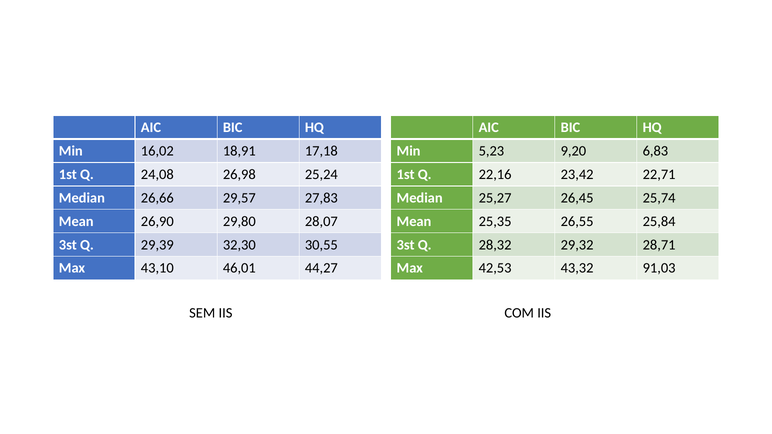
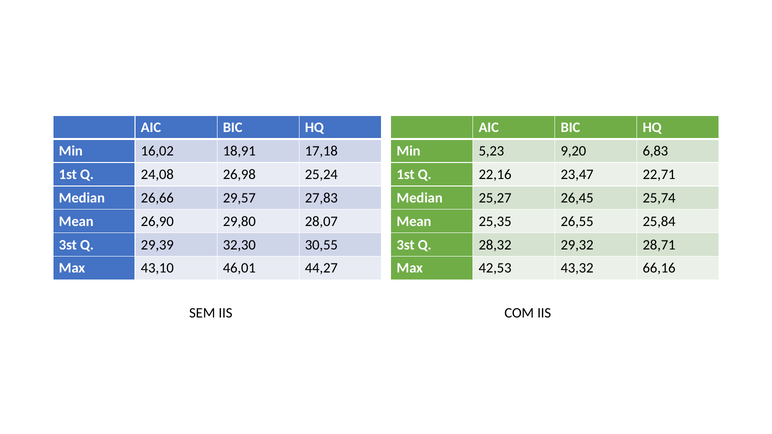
23,42: 23,42 -> 23,47 (577, 174)
91,03: 91,03 -> 66,16 (659, 268)
